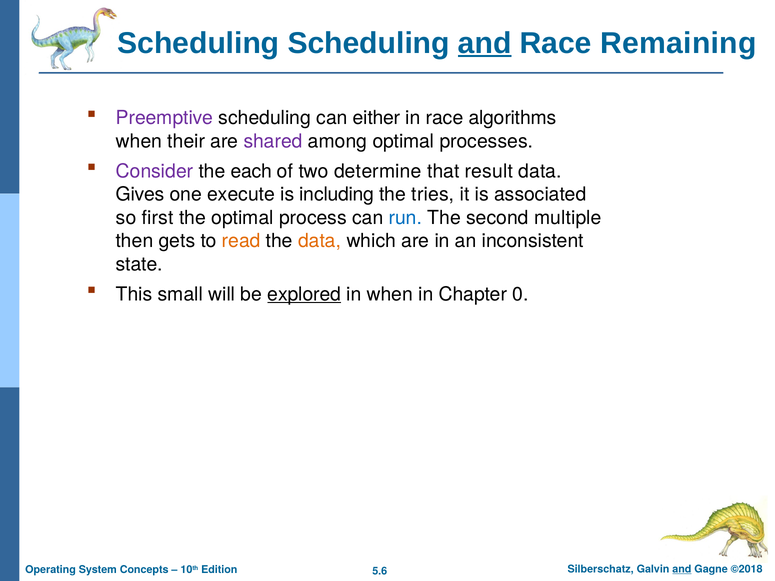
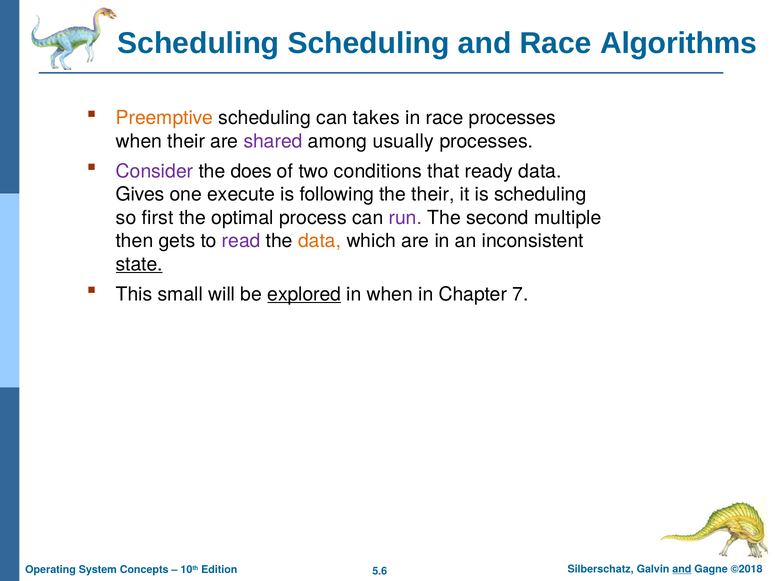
and underline: present -> none (485, 43)
Remaining: Remaining -> Algorithms (679, 43)
Preemptive colour: purple -> orange (164, 118)
either: either -> takes (376, 118)
race algorithms: algorithms -> processes (513, 118)
among optimal: optimal -> usually (403, 141)
each: each -> does (251, 171)
determine: determine -> conditions (378, 171)
result: result -> ready (489, 171)
including: including -> following (337, 195)
the tries: tries -> their (433, 195)
is associated: associated -> scheduling (540, 195)
run colour: blue -> purple (405, 218)
read colour: orange -> purple (241, 241)
state underline: none -> present (139, 264)
0: 0 -> 7 (521, 294)
